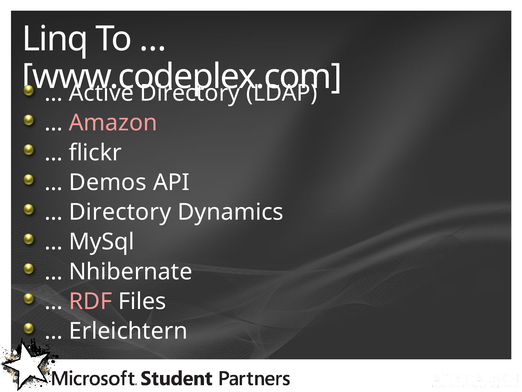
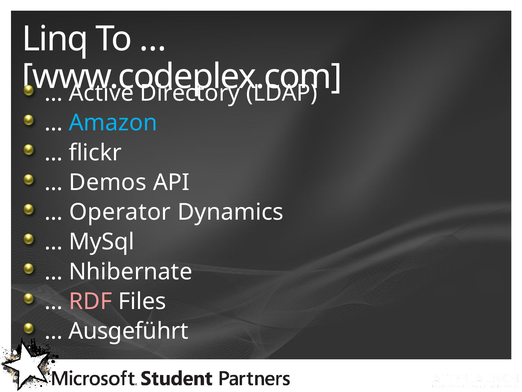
Amazon colour: pink -> light blue (113, 123)
Directory: Directory -> Operator (120, 212)
Erleichtern: Erleichtern -> Ausgeführt (128, 331)
